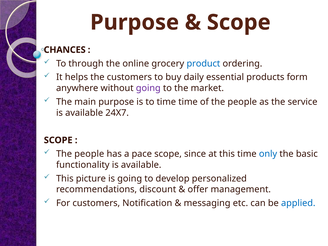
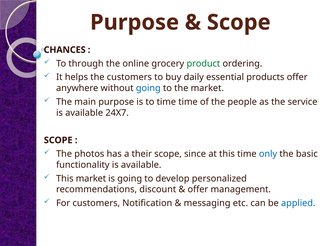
product colour: blue -> green (203, 64)
products form: form -> offer (297, 77)
going colour: purple -> blue (148, 88)
people: people -> photos (89, 154)
pace: pace -> their (142, 154)
This picture: picture -> market (91, 179)
